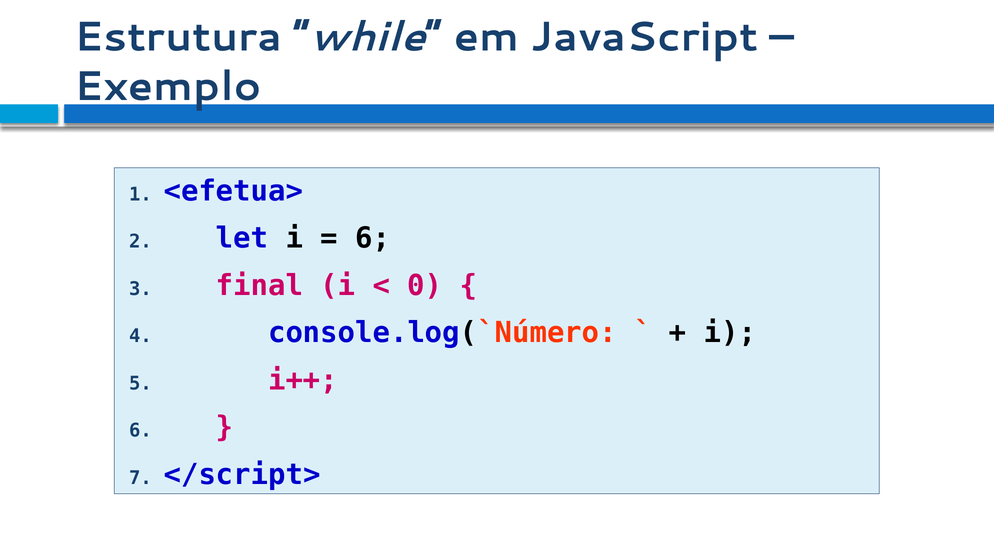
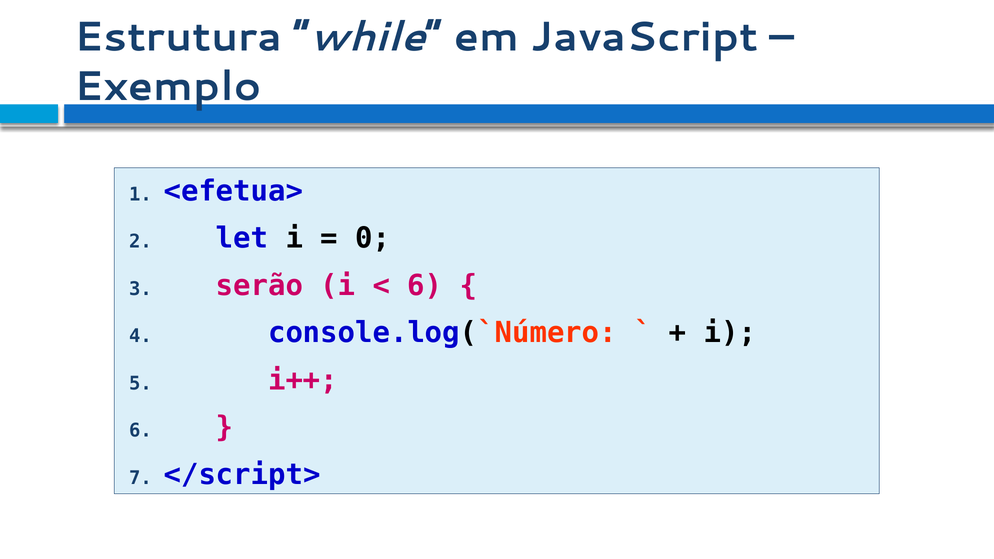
6: 6 -> 0 (373, 238)
final: final -> serão (260, 286)
0: 0 -> 6 (425, 286)
